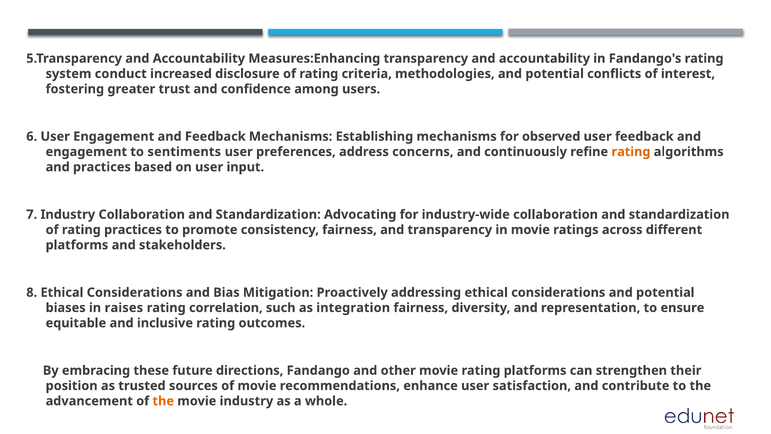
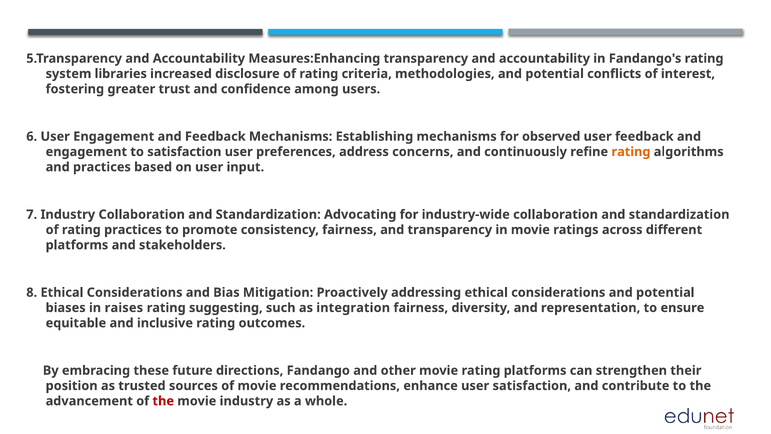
conduct: conduct -> libraries (121, 74)
to sentiments: sentiments -> satisfaction (184, 152)
correlation: correlation -> suggesting (226, 308)
the colour: orange -> red (163, 401)
